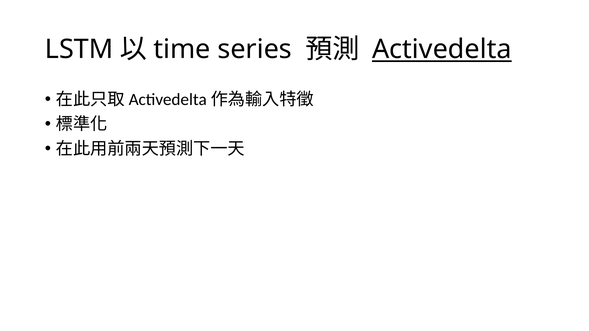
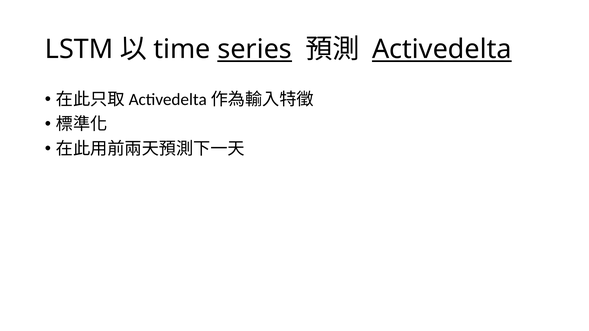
series underline: none -> present (255, 49)
